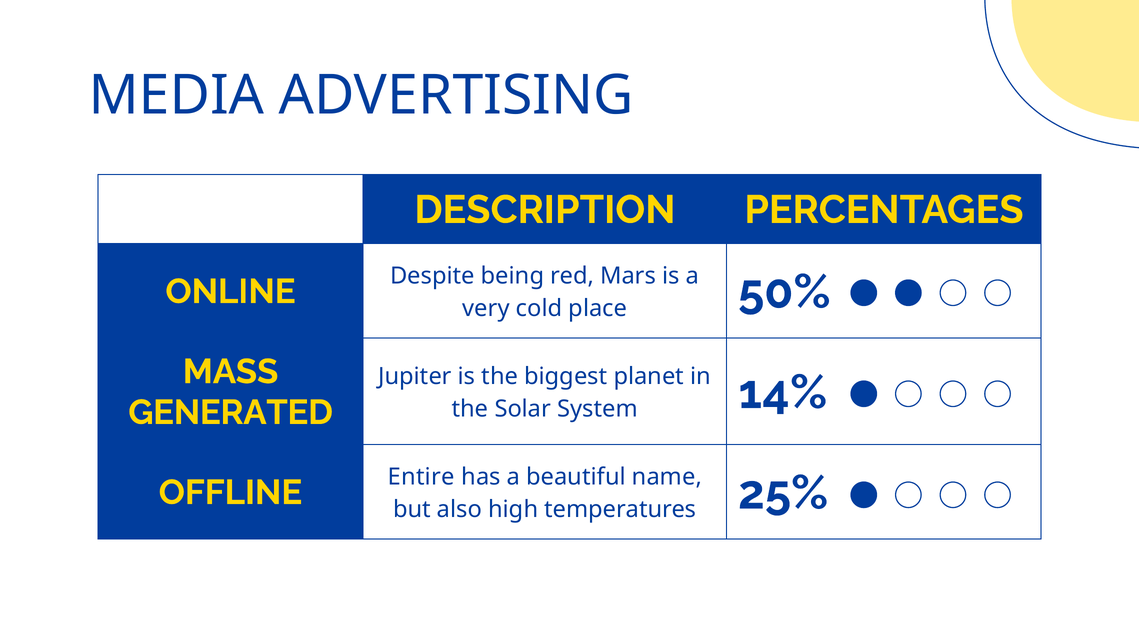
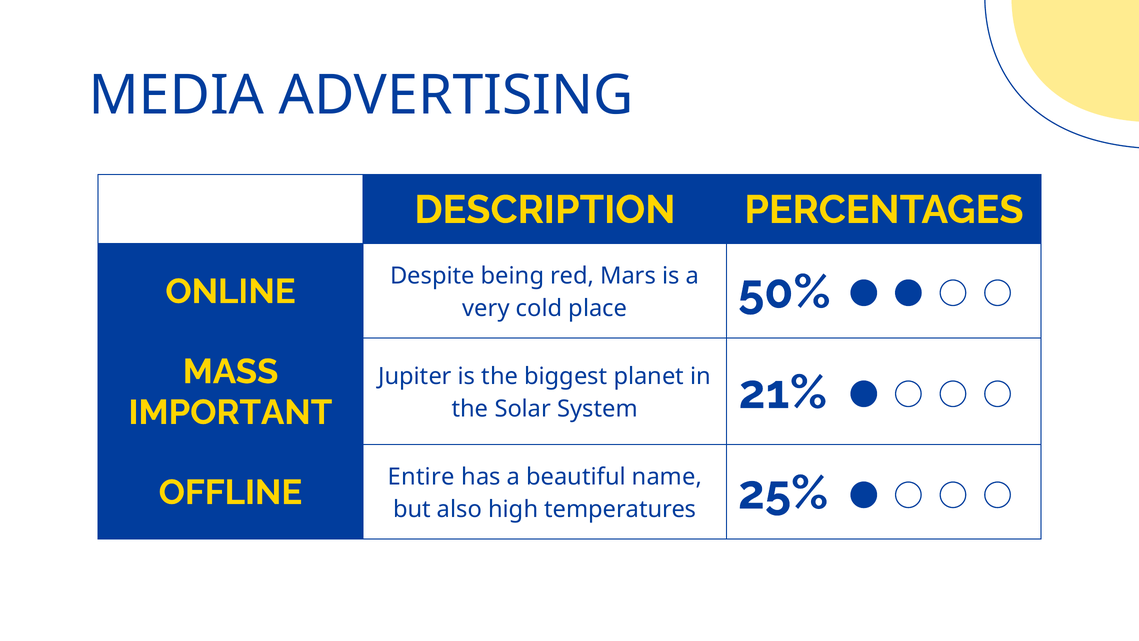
GENERATED: GENERATED -> IMPORTANT (230, 412)
14%: 14% -> 21% (783, 392)
